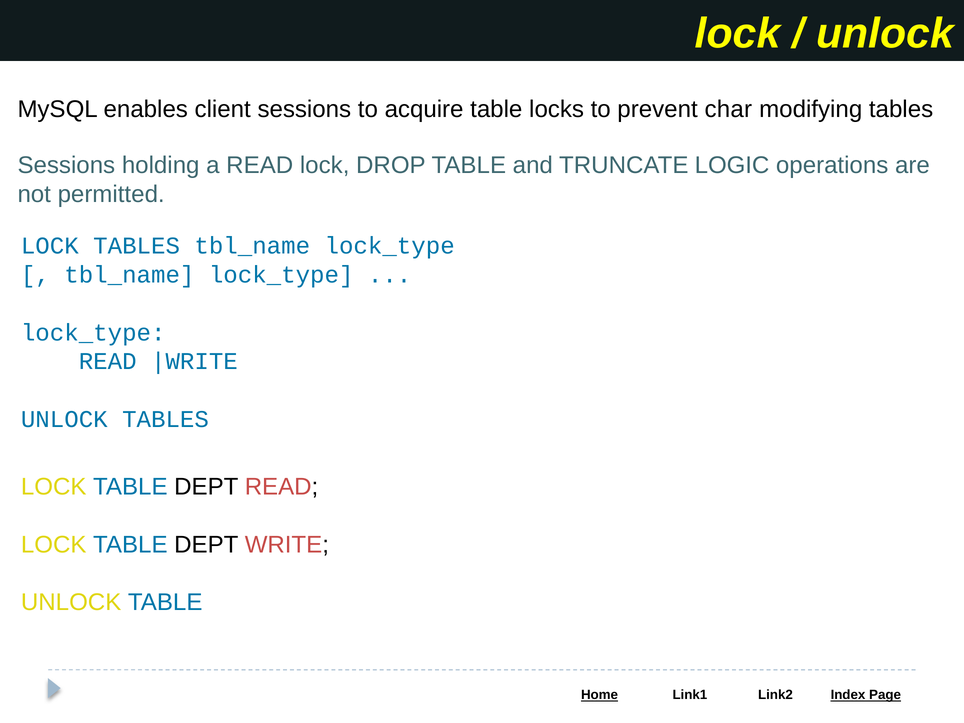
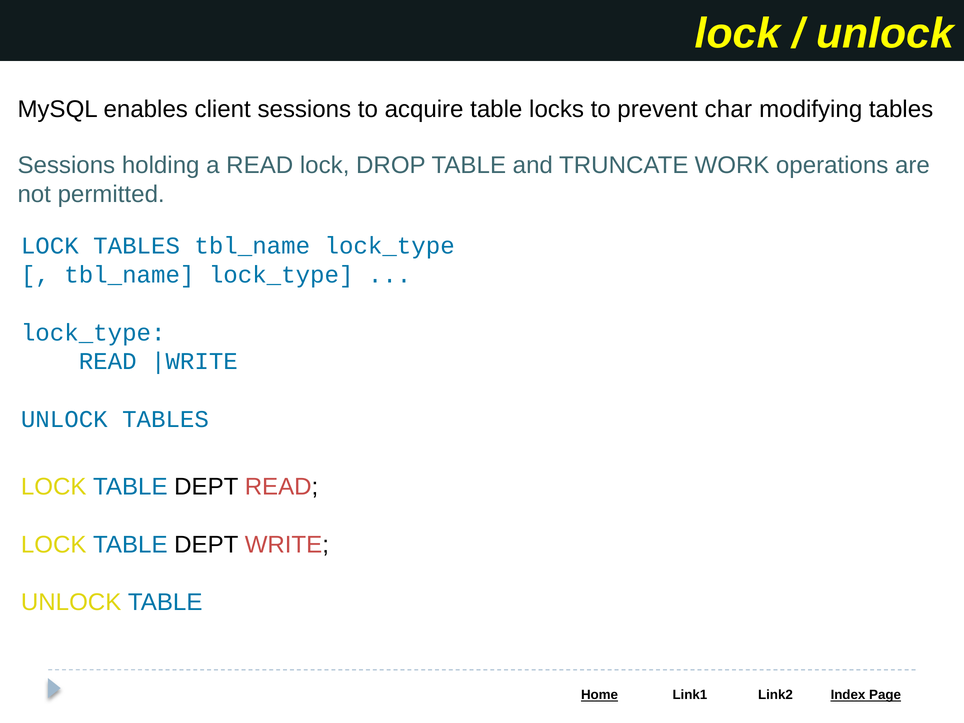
LOGIC: LOGIC -> WORK (732, 165)
